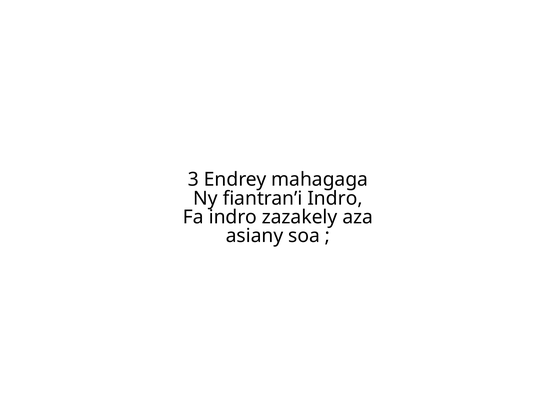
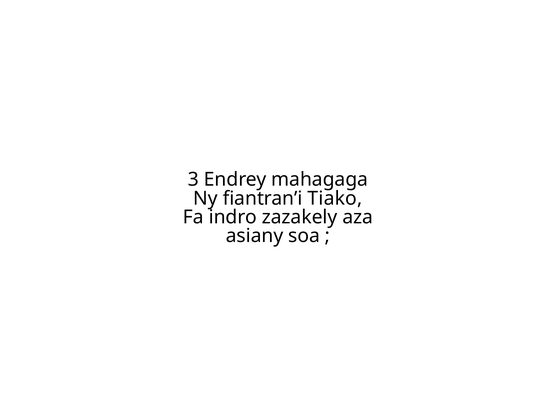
fiantran’i Indro: Indro -> Tiako (335, 198)
